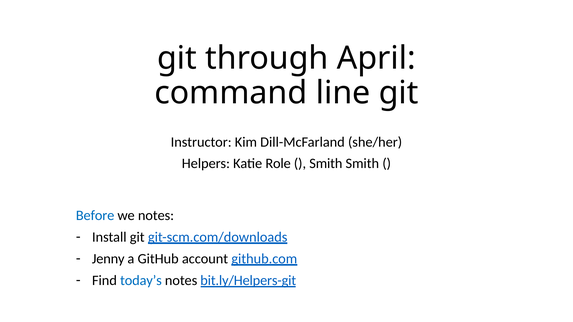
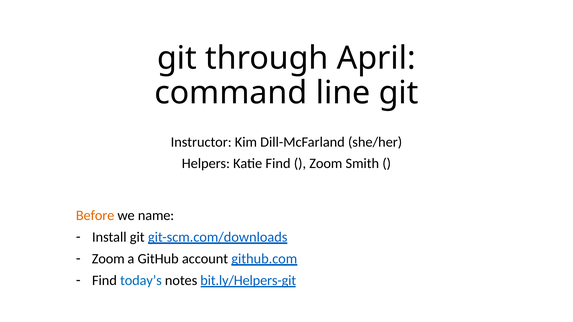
Katie Role: Role -> Find (278, 164)
Smith: Smith -> Zoom (326, 164)
Before colour: blue -> orange (95, 216)
we notes: notes -> name (156, 216)
Jenny: Jenny -> Zoom (108, 259)
